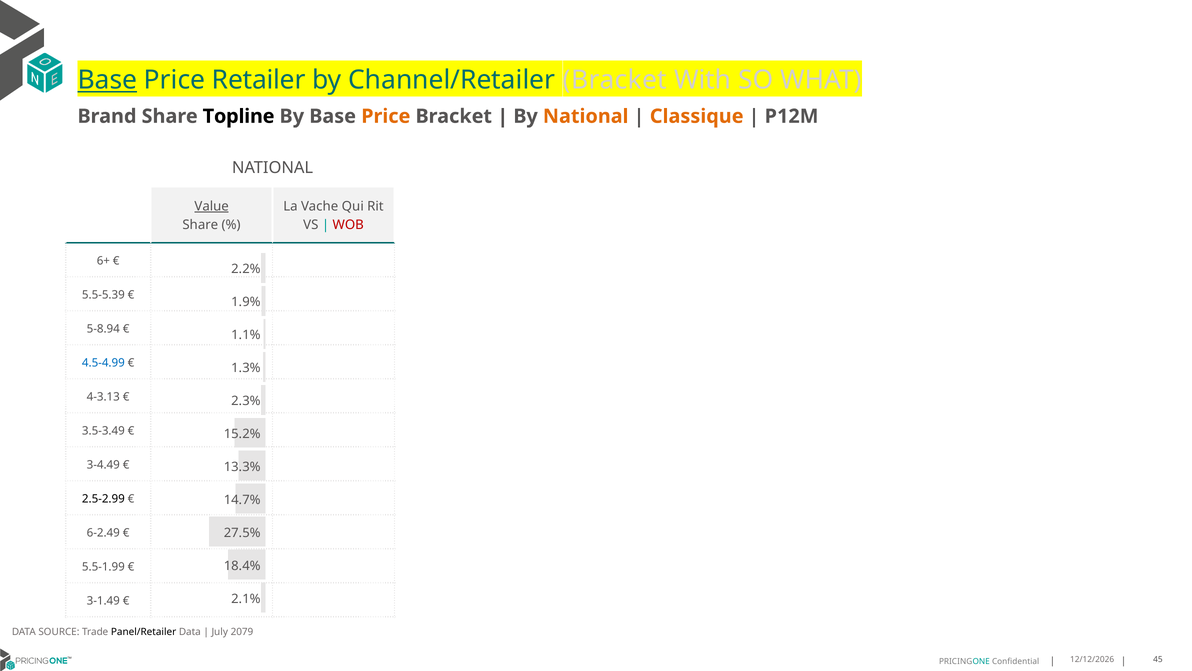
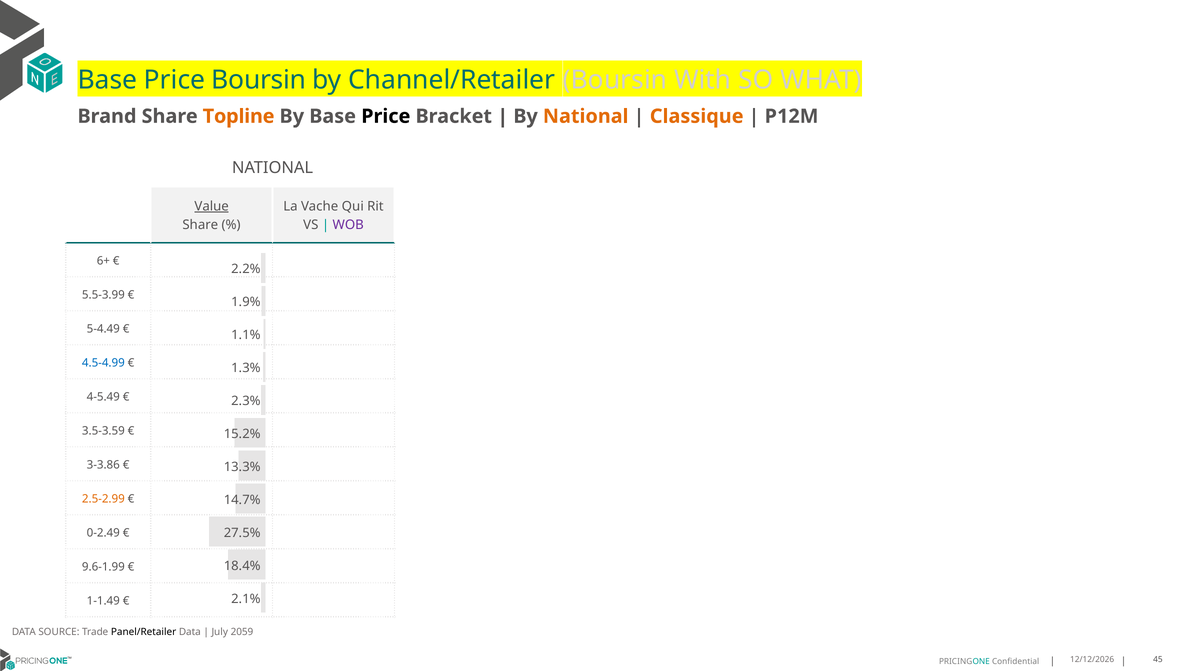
Base underline: present -> none (107, 80)
Price Retailer: Retailer -> Boursin (259, 80)
Channel/Retailer Bracket: Bracket -> Boursin (615, 80)
Topline colour: black -> orange (239, 116)
Price colour: orange -> black (386, 116)
WOB colour: red -> purple (348, 225)
5.5-5.39: 5.5-5.39 -> 5.5-3.99 (103, 295)
5-8.94: 5-8.94 -> 5-4.49 (103, 329)
4-3.13: 4-3.13 -> 4-5.49 (103, 397)
3.5-3.49: 3.5-3.49 -> 3.5-3.59 (103, 431)
3-4.49: 3-4.49 -> 3-3.86 (103, 465)
2.5-2.99 colour: black -> orange (103, 499)
6-2.49: 6-2.49 -> 0-2.49 (103, 533)
5.5-1.99: 5.5-1.99 -> 9.6-1.99 (103, 567)
3-1.49: 3-1.49 -> 1-1.49 (103, 601)
2079: 2079 -> 2059 (242, 632)
